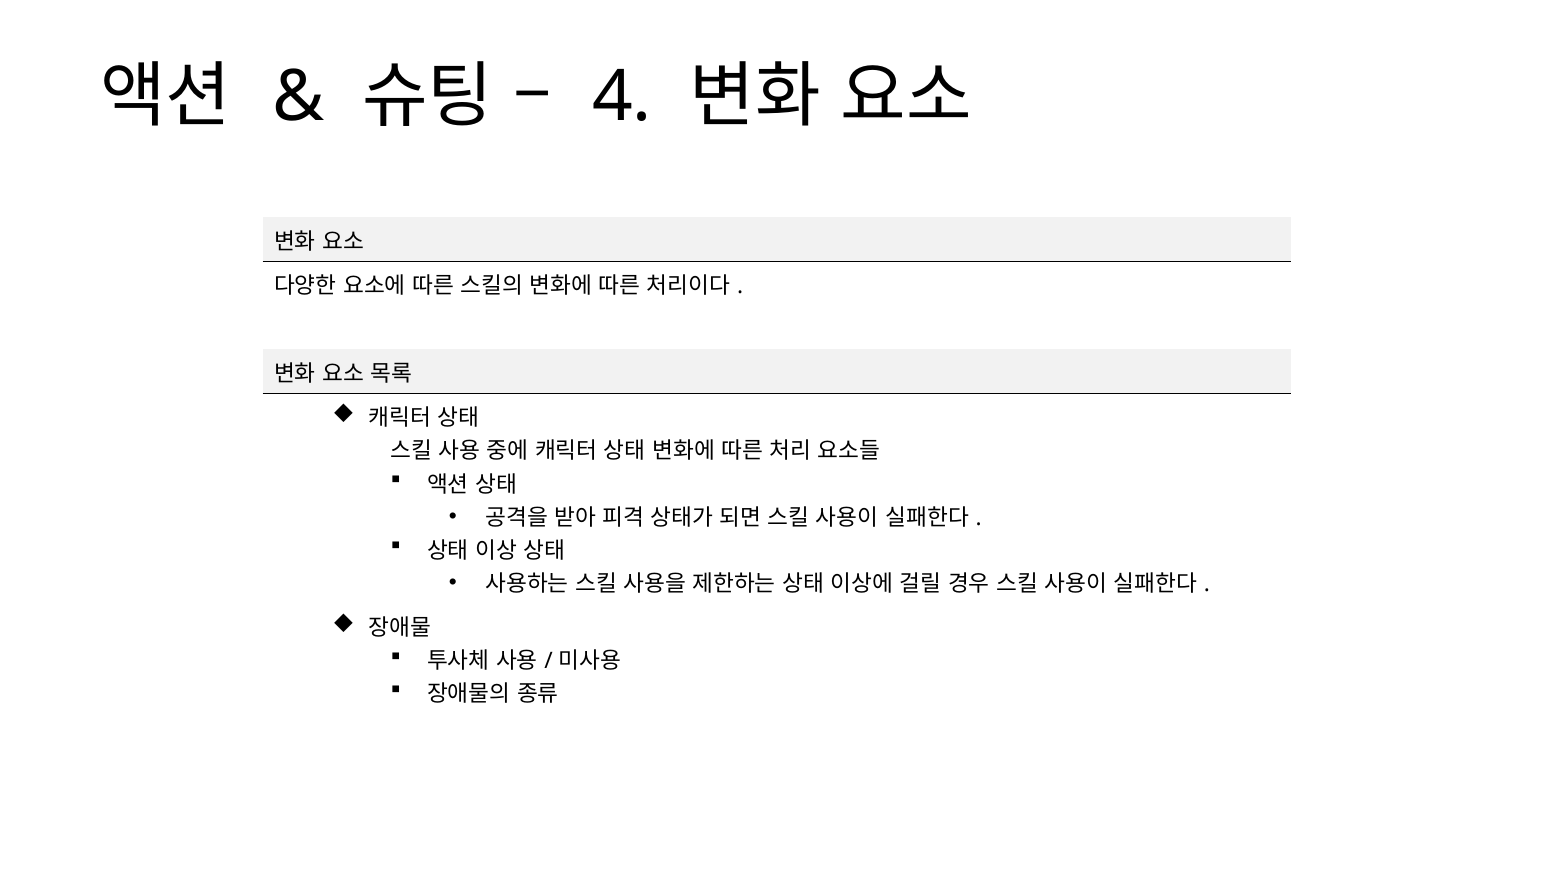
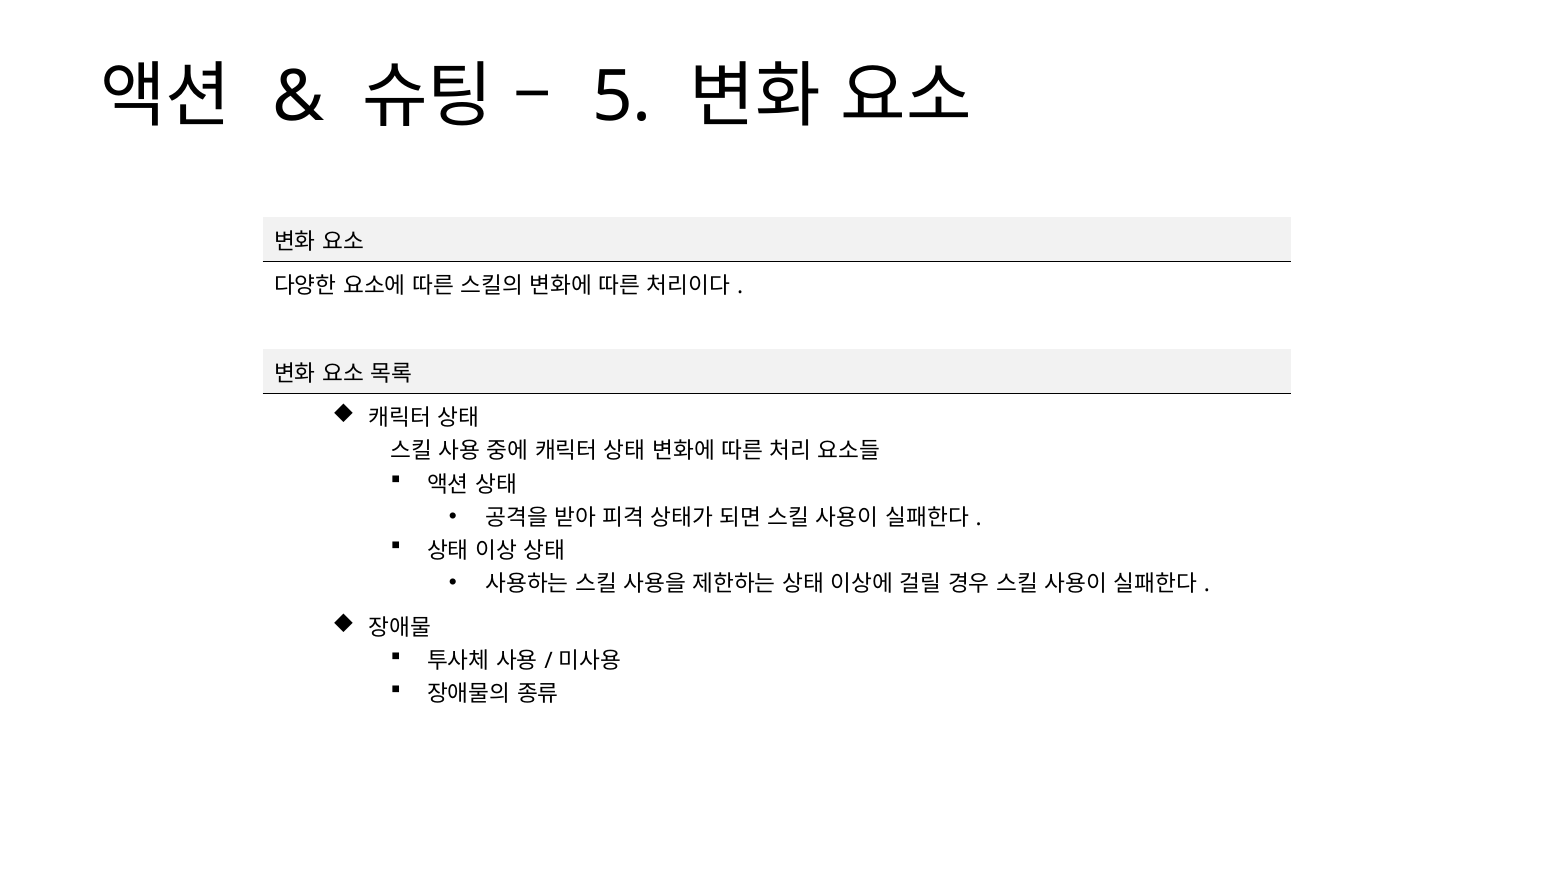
4: 4 -> 5 (622, 97)
